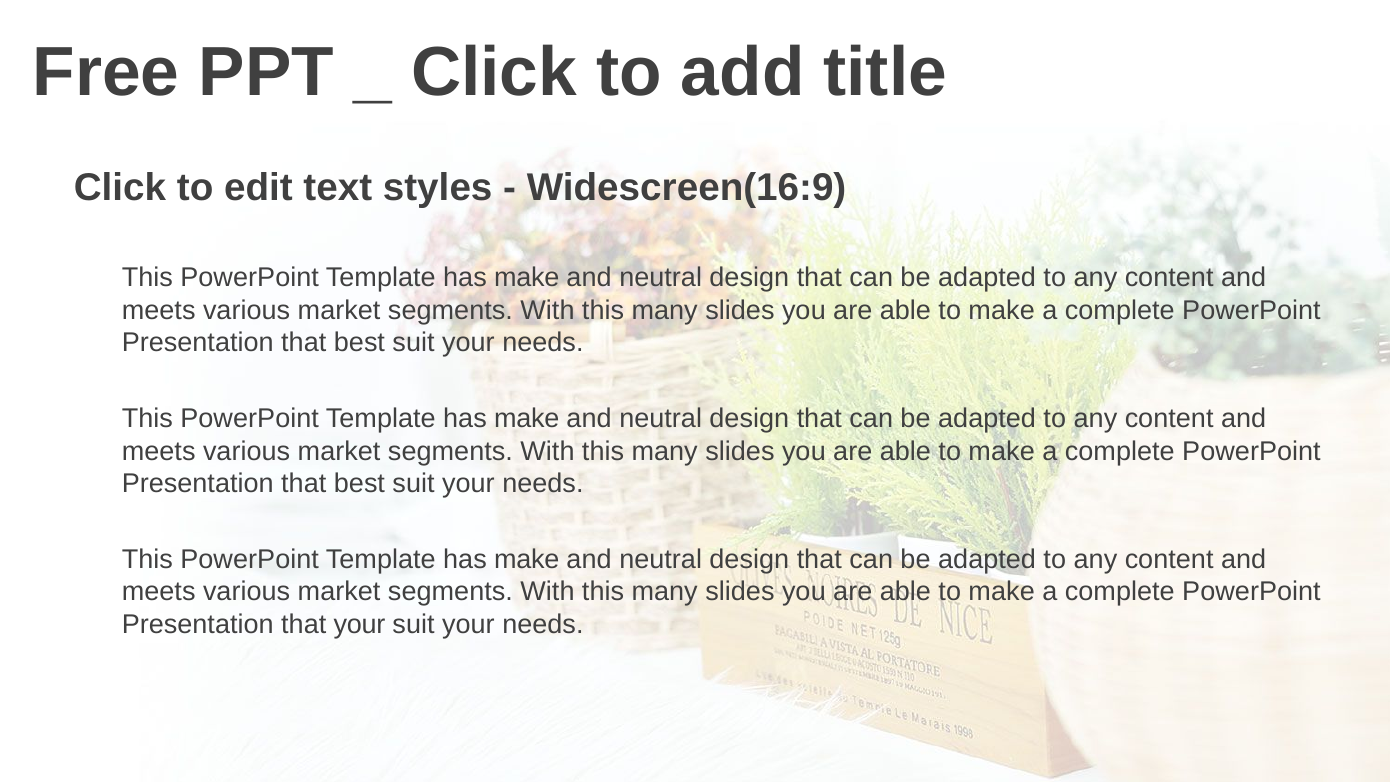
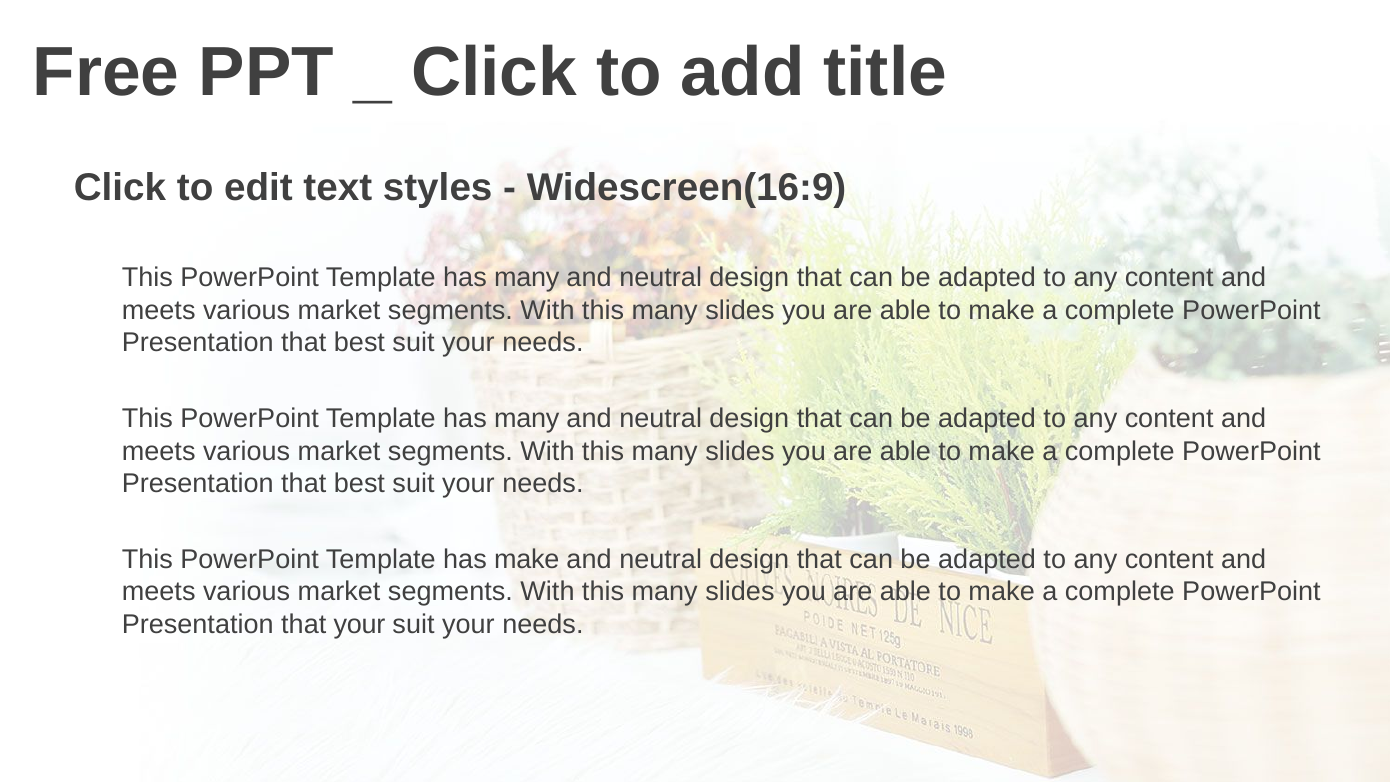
make: make -> many (527, 278)
make: make -> many (527, 419)
